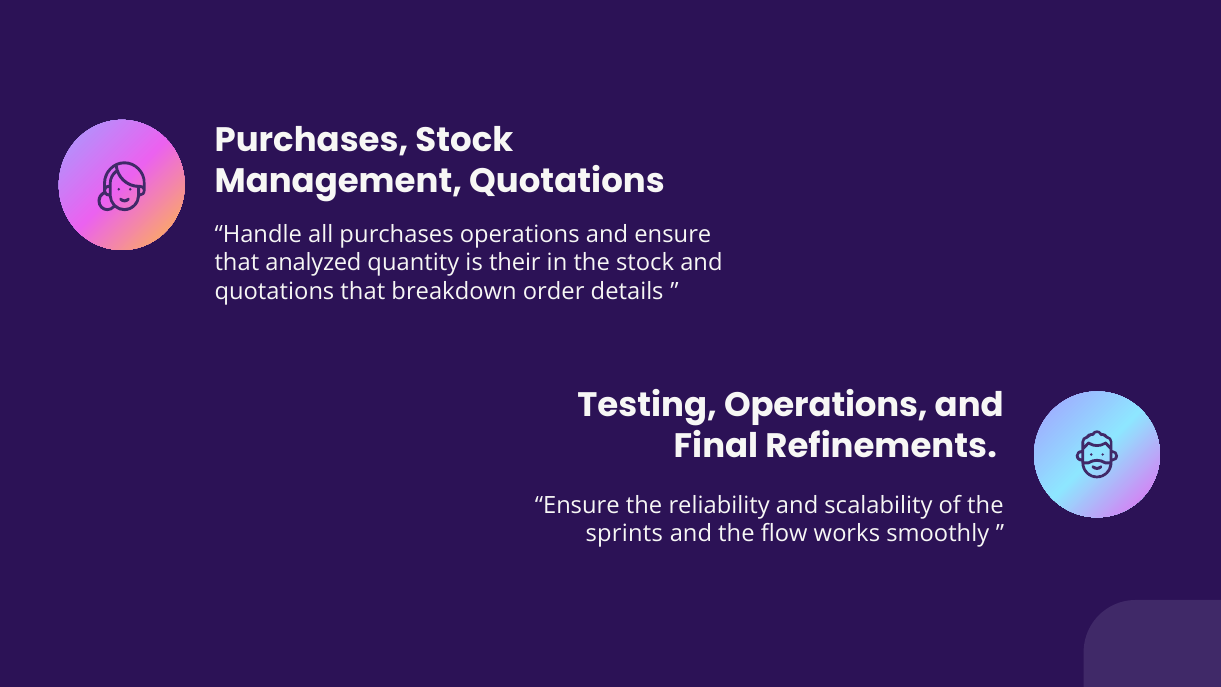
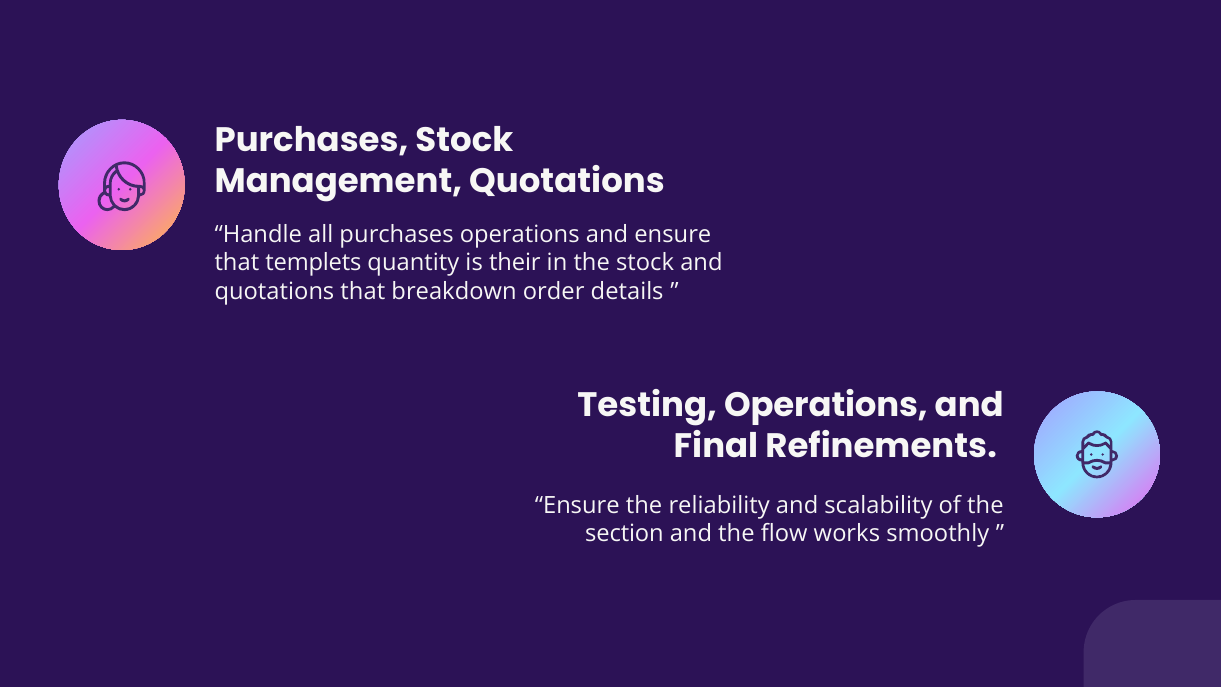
analyzed: analyzed -> templets (313, 263)
sprints: sprints -> section (624, 534)
